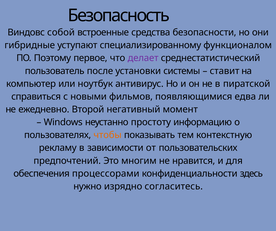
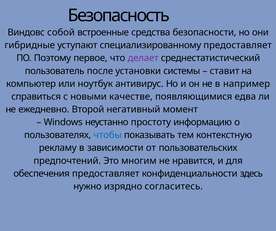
специализированному функционалом: функционалом -> предоставляет (238, 45)
пиратской: пиратской -> например (247, 84)
фильмов: фильмов -> качестве (131, 97)
чтобы colour: orange -> blue (108, 135)
обеспечения процессорами: процессорами -> предоставляет (106, 174)
